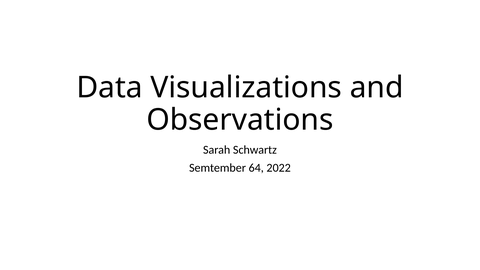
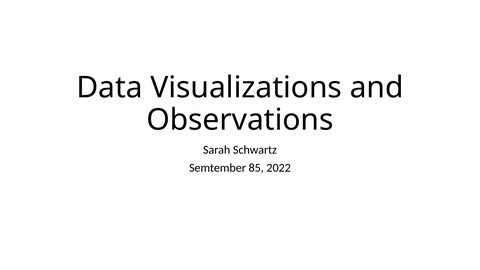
64: 64 -> 85 (256, 168)
